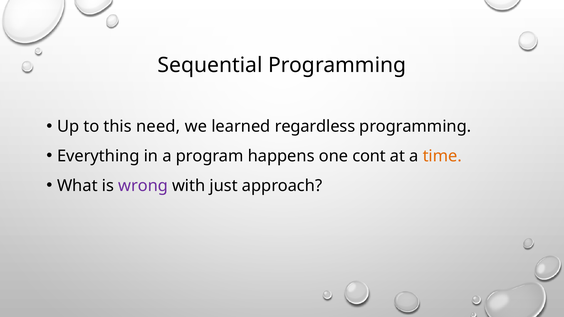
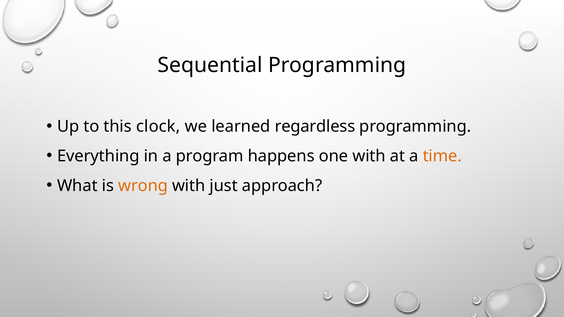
need: need -> clock (158, 127)
one cont: cont -> with (369, 156)
wrong colour: purple -> orange (143, 186)
